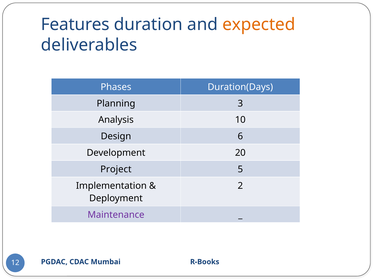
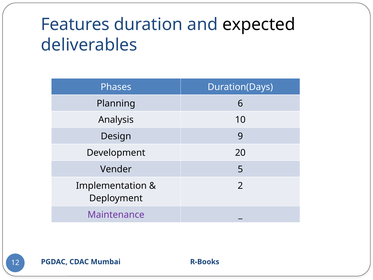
expected colour: orange -> black (259, 25)
3: 3 -> 6 (240, 103)
6: 6 -> 9 (240, 136)
Project: Project -> Vender (116, 169)
